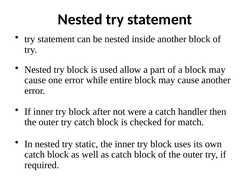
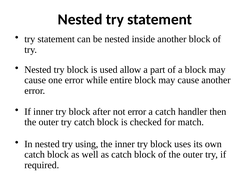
not were: were -> error (137, 111)
static: static -> using (87, 144)
